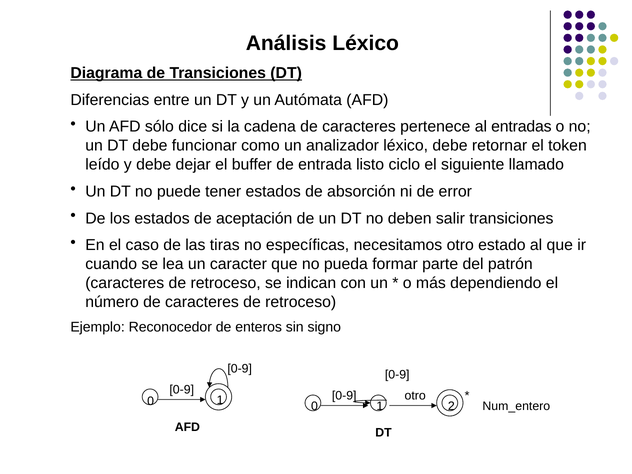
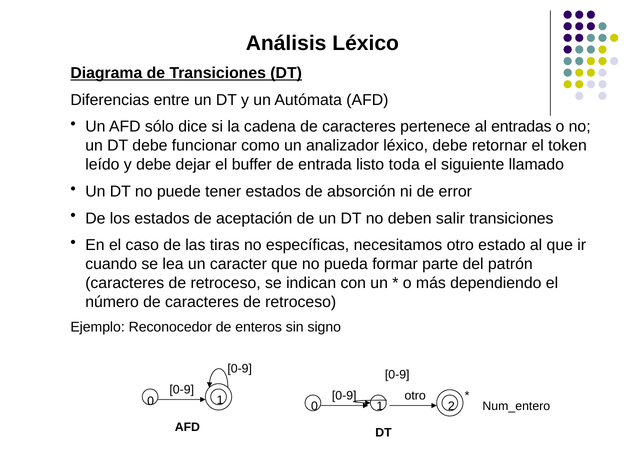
ciclo: ciclo -> toda (404, 165)
